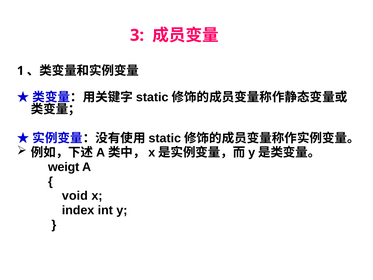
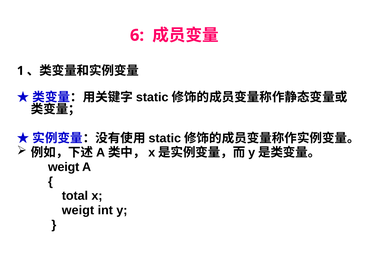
3: 3 -> 6 (137, 35)
void: void -> total (75, 196)
index: index -> weigt (78, 210)
